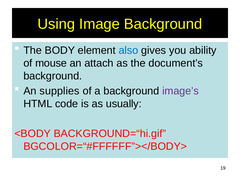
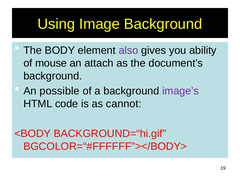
also colour: blue -> purple (128, 50)
supplies: supplies -> possible (60, 91)
usually: usually -> cannot (124, 104)
